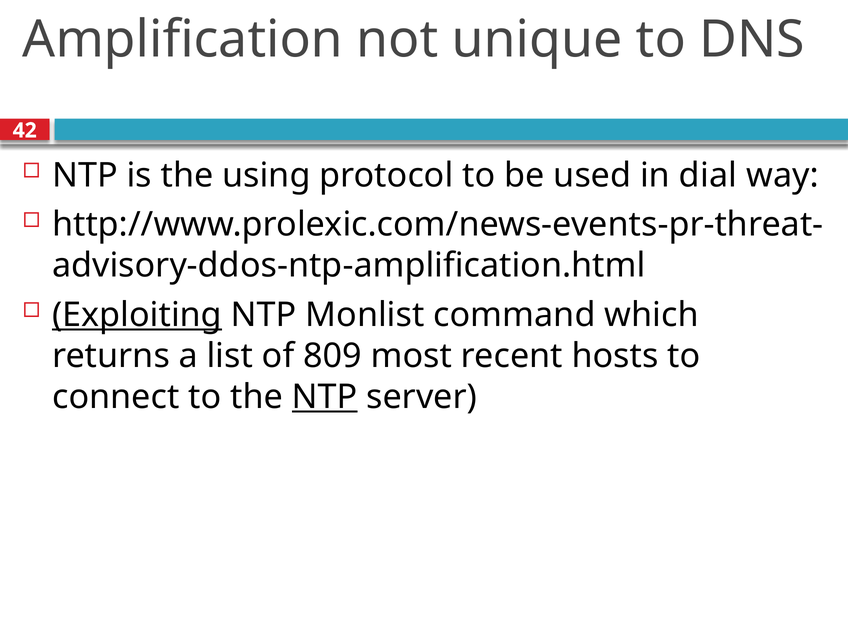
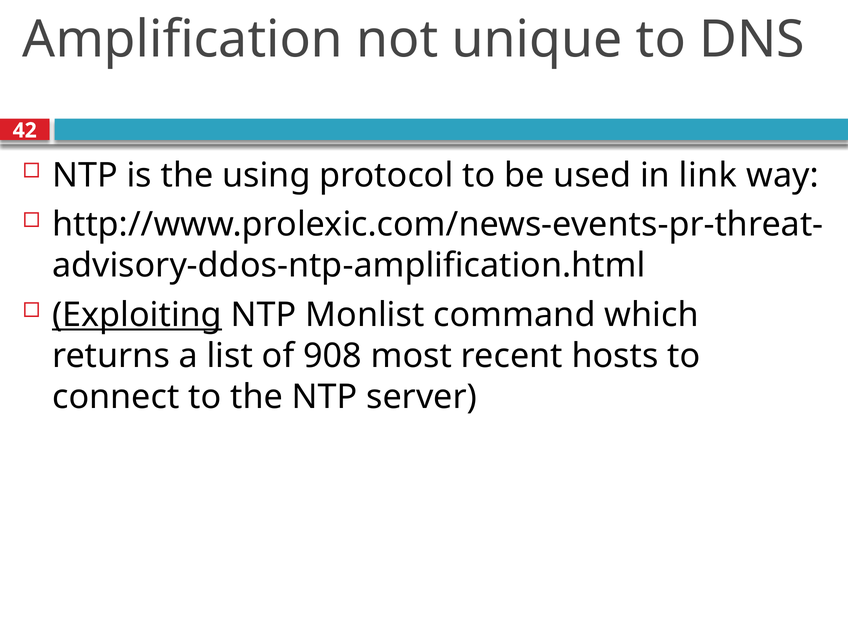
dial: dial -> link (708, 175)
809: 809 -> 908 (333, 356)
NTP underline: present -> none (325, 397)
